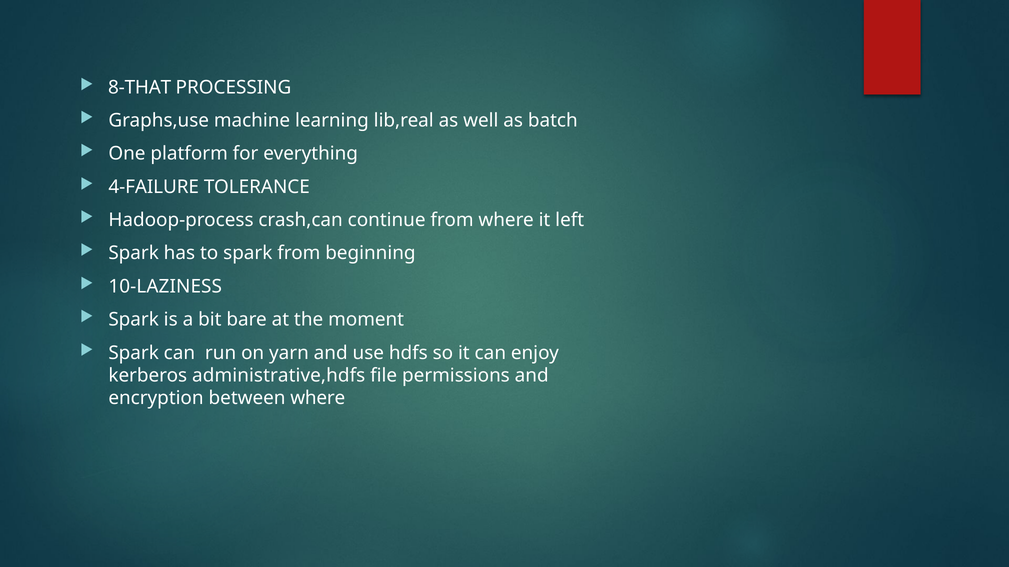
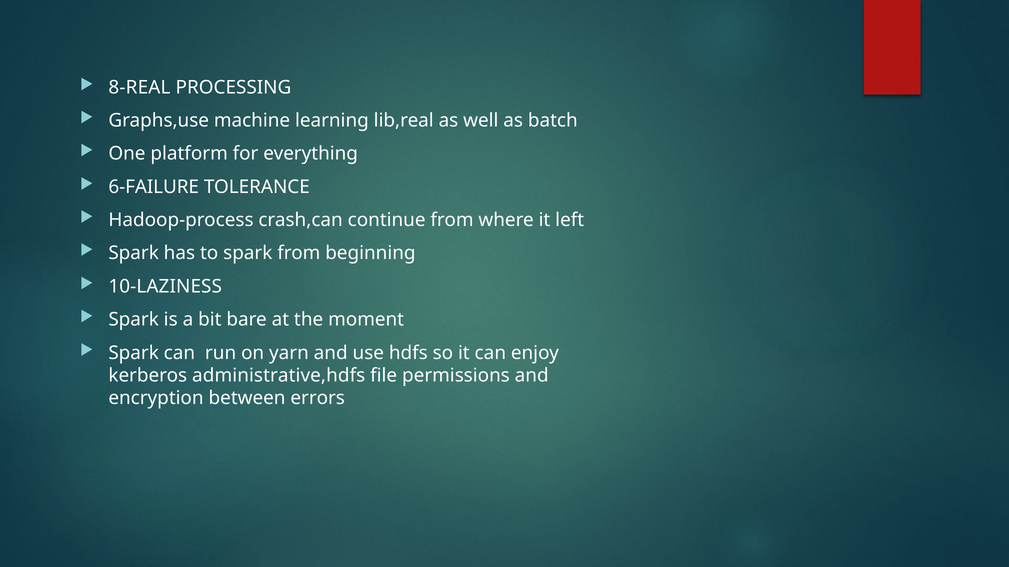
8-THAT: 8-THAT -> 8-REAL (139, 87)
4-FAILURE: 4-FAILURE -> 6-FAILURE (154, 187)
between where: where -> errors (318, 399)
